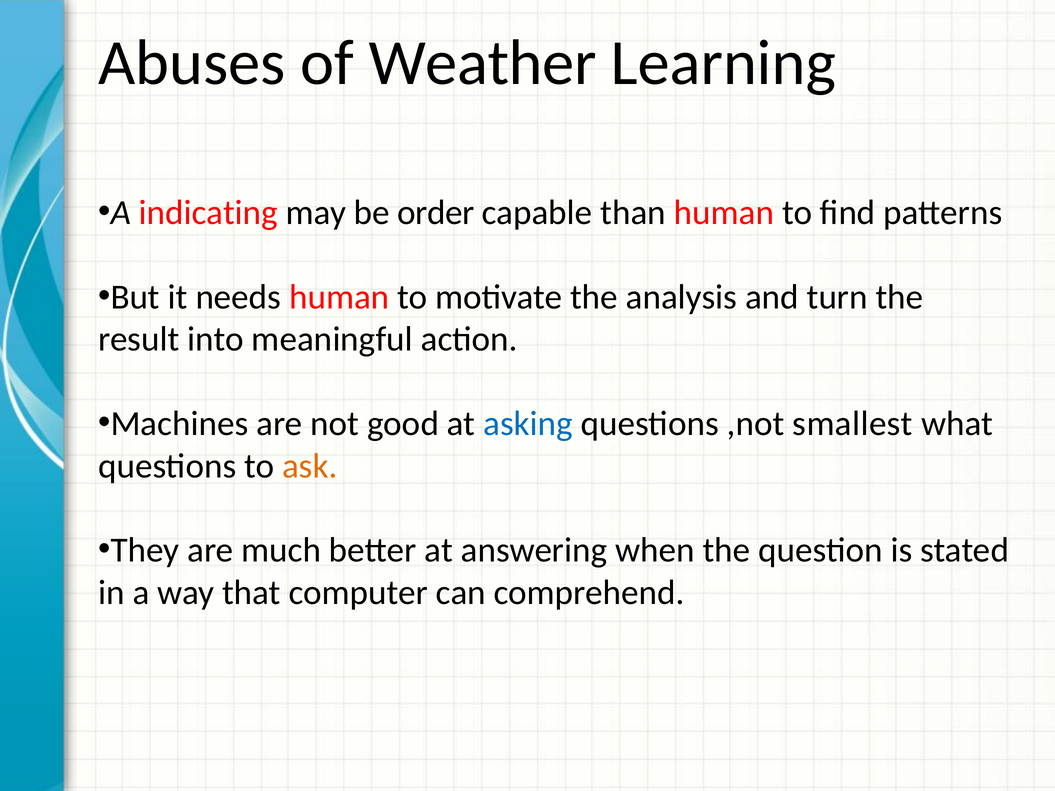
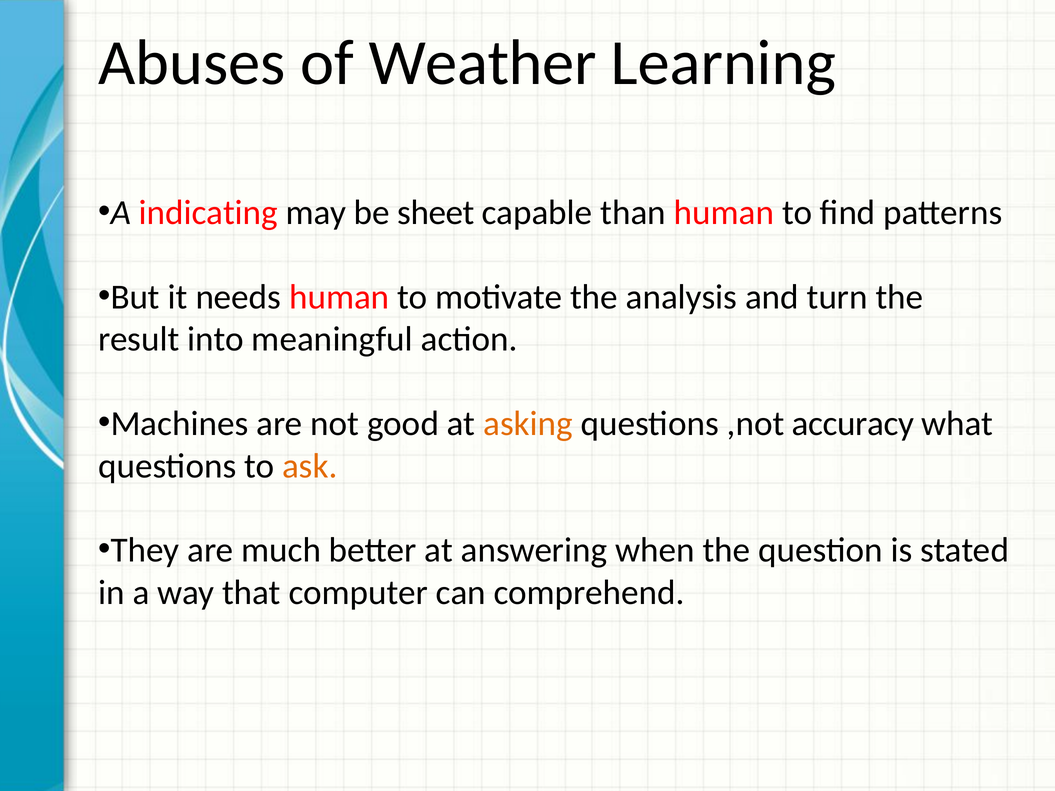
order: order -> sheet (436, 213)
asking colour: blue -> orange (528, 424)
smallest: smallest -> accuracy (853, 424)
